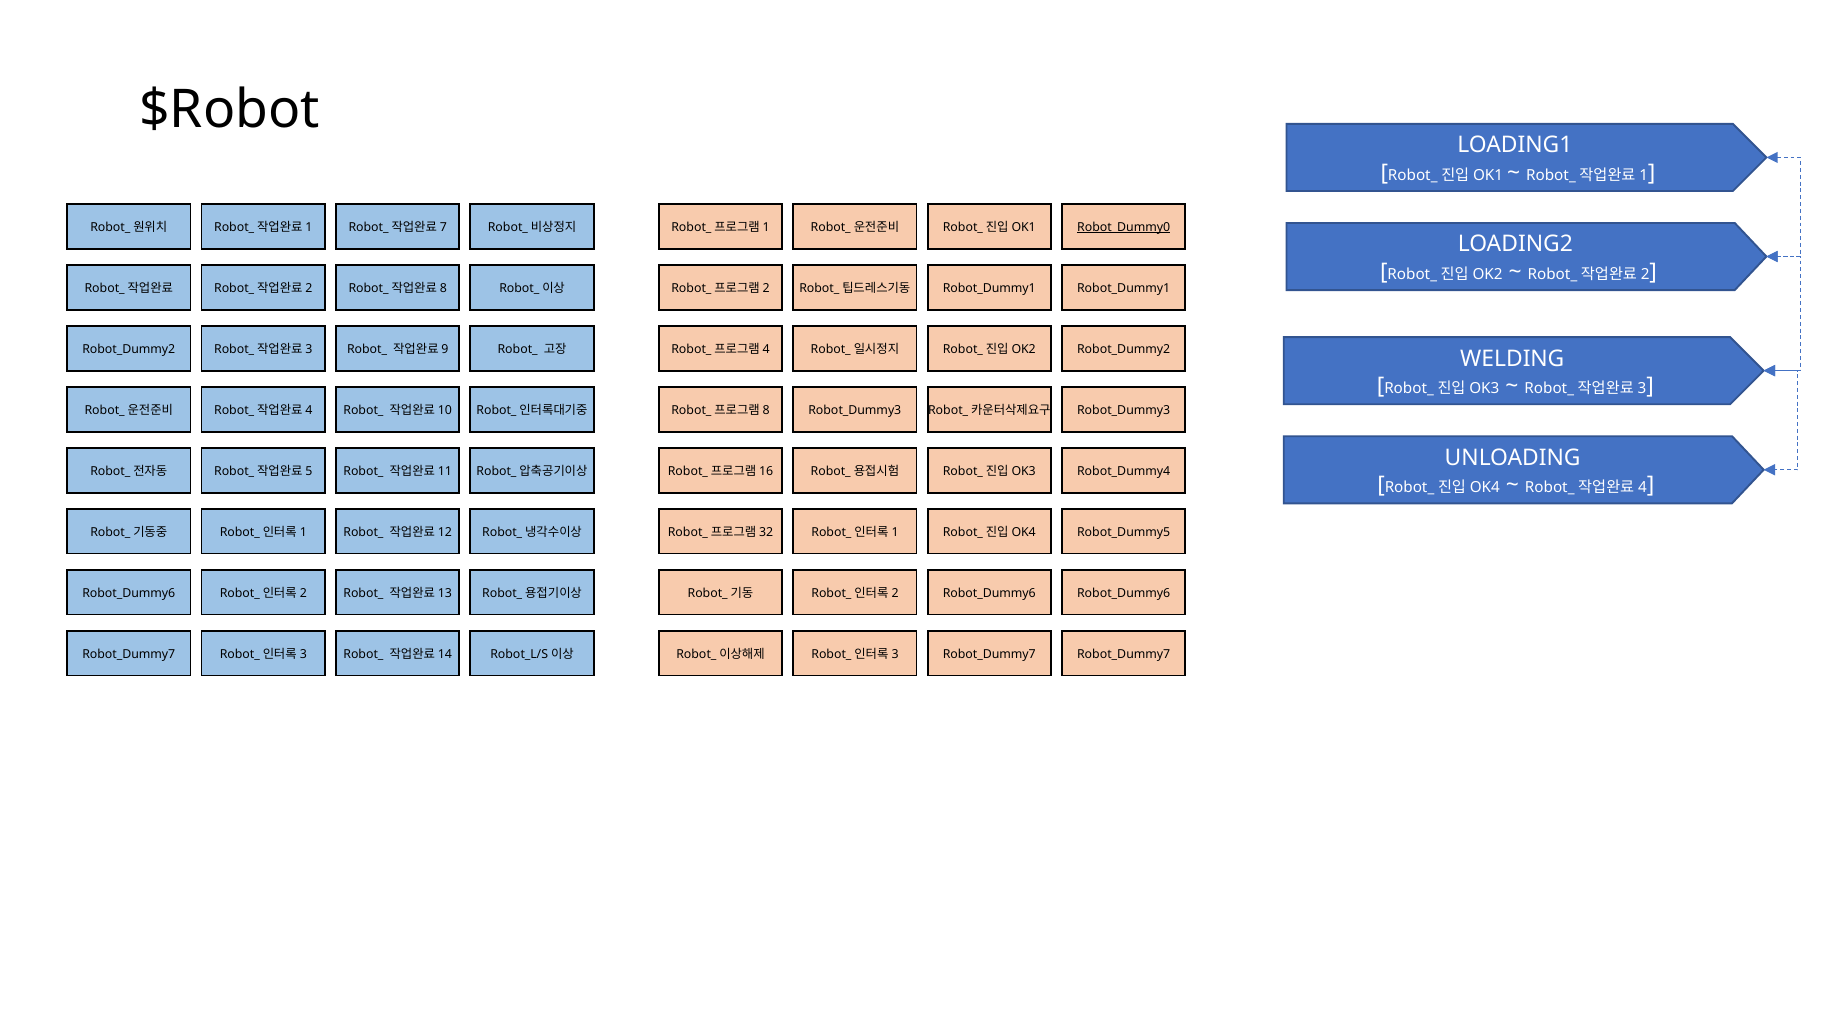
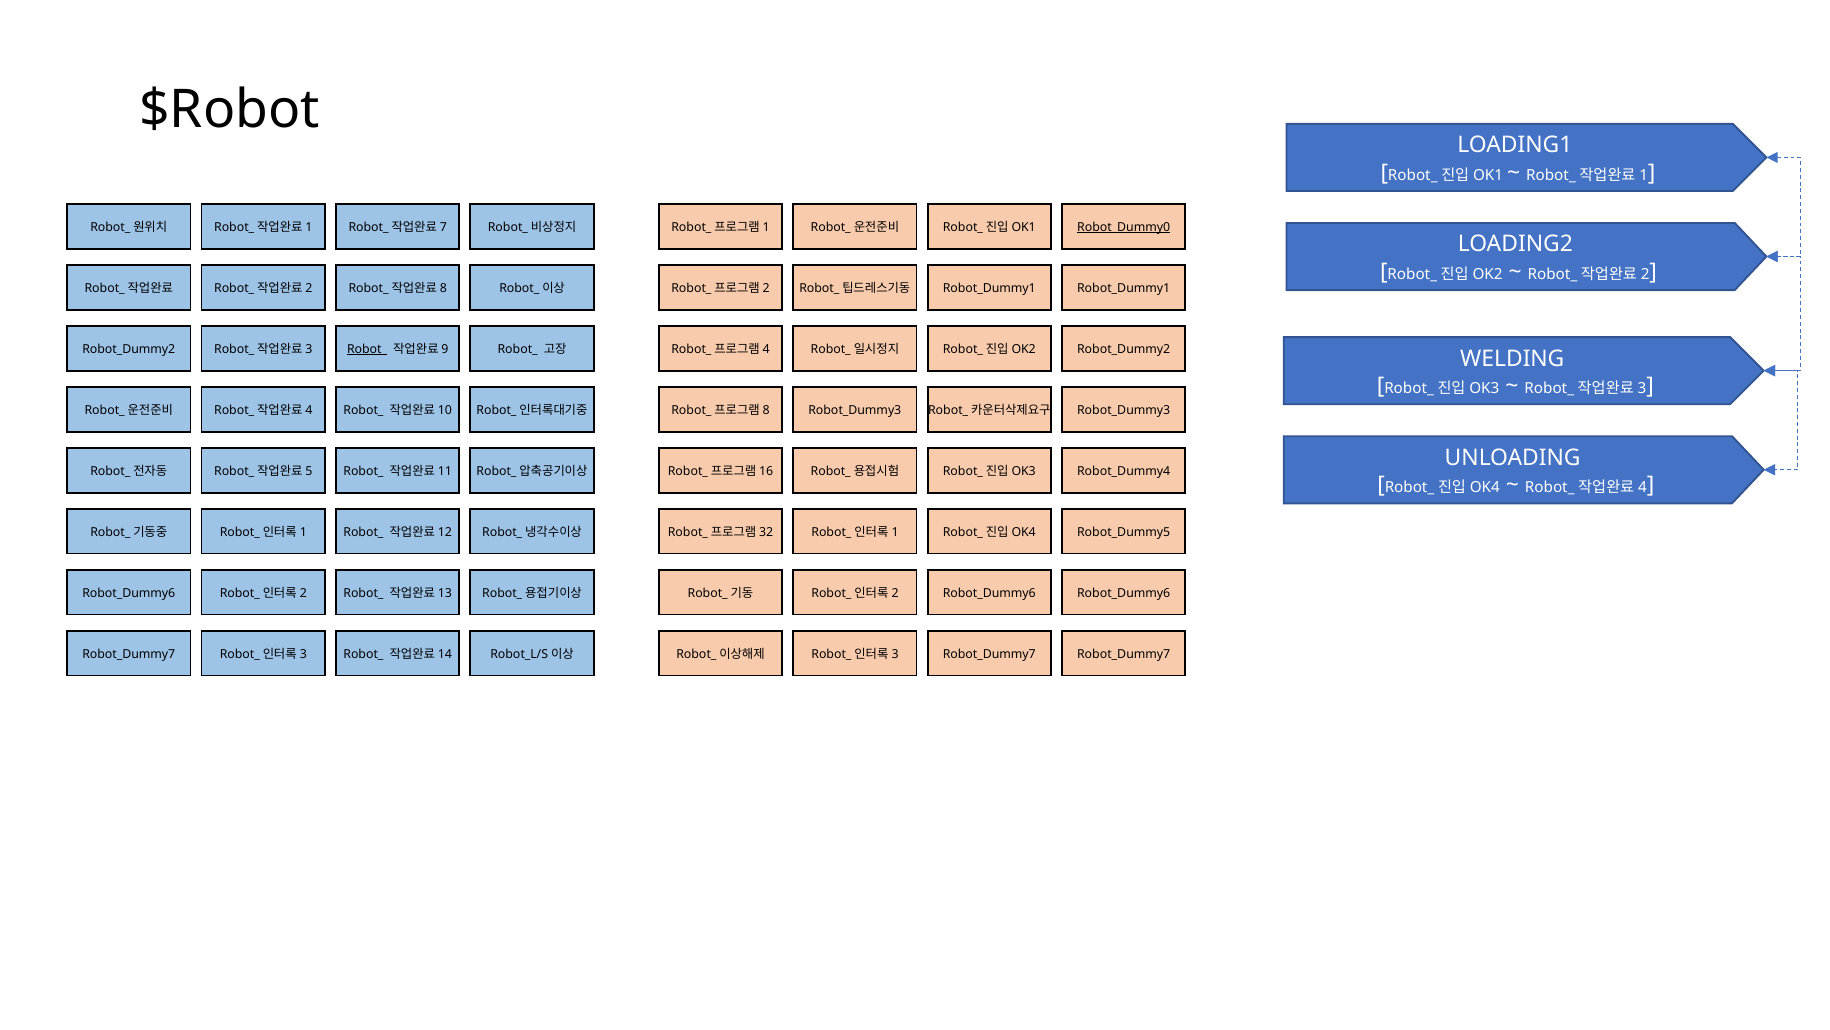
Robot_ underline: none -> present (367, 349)
